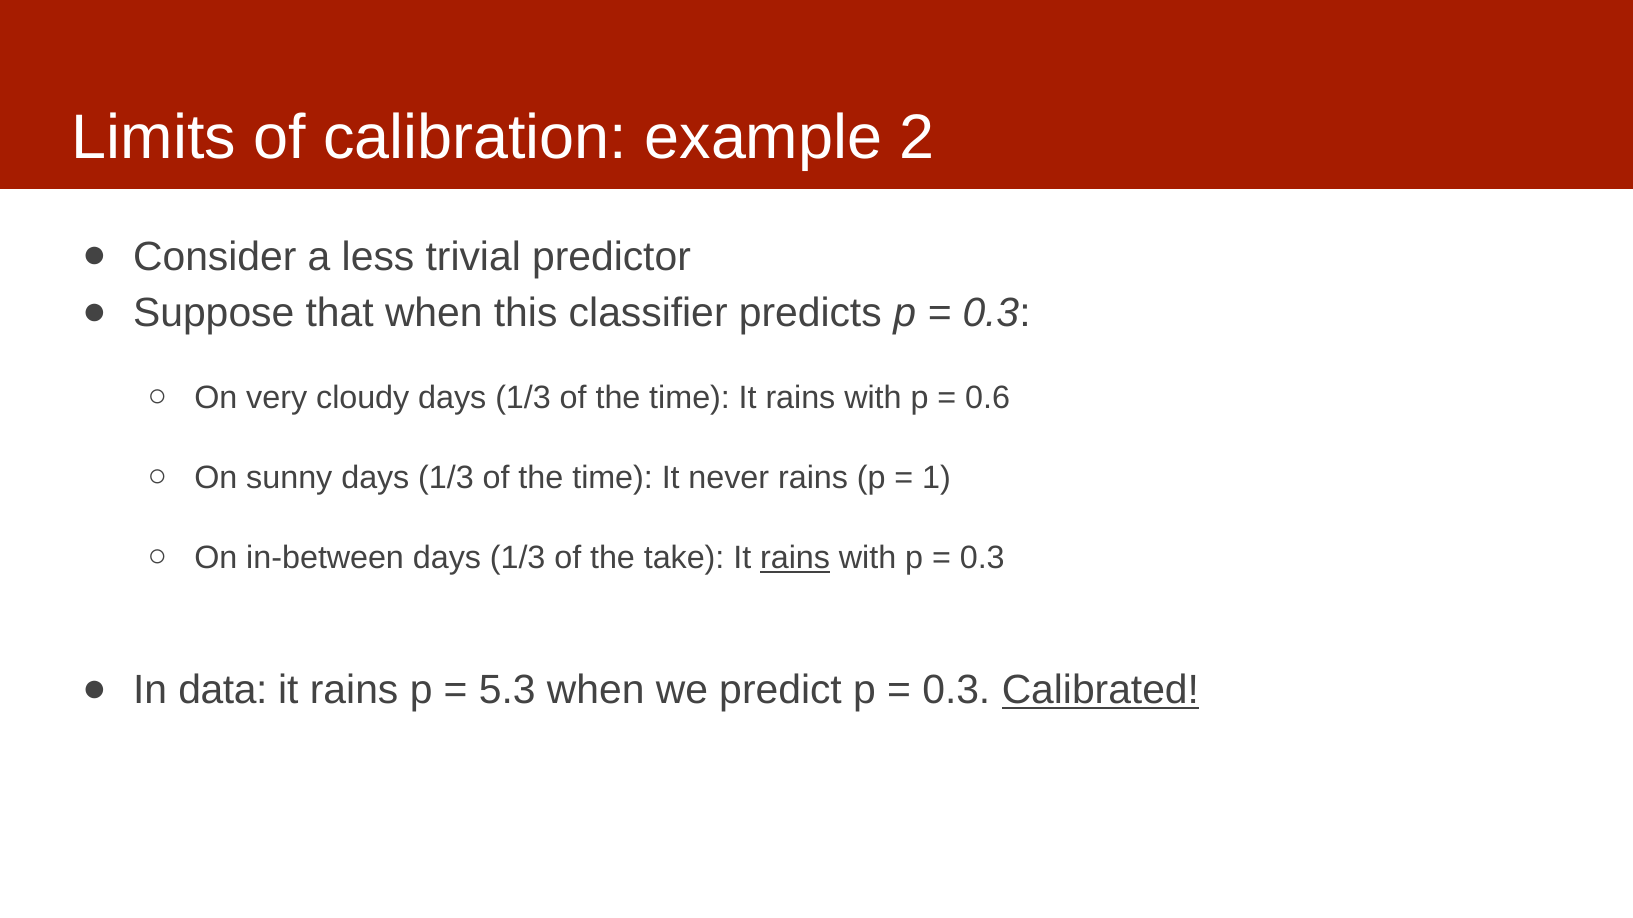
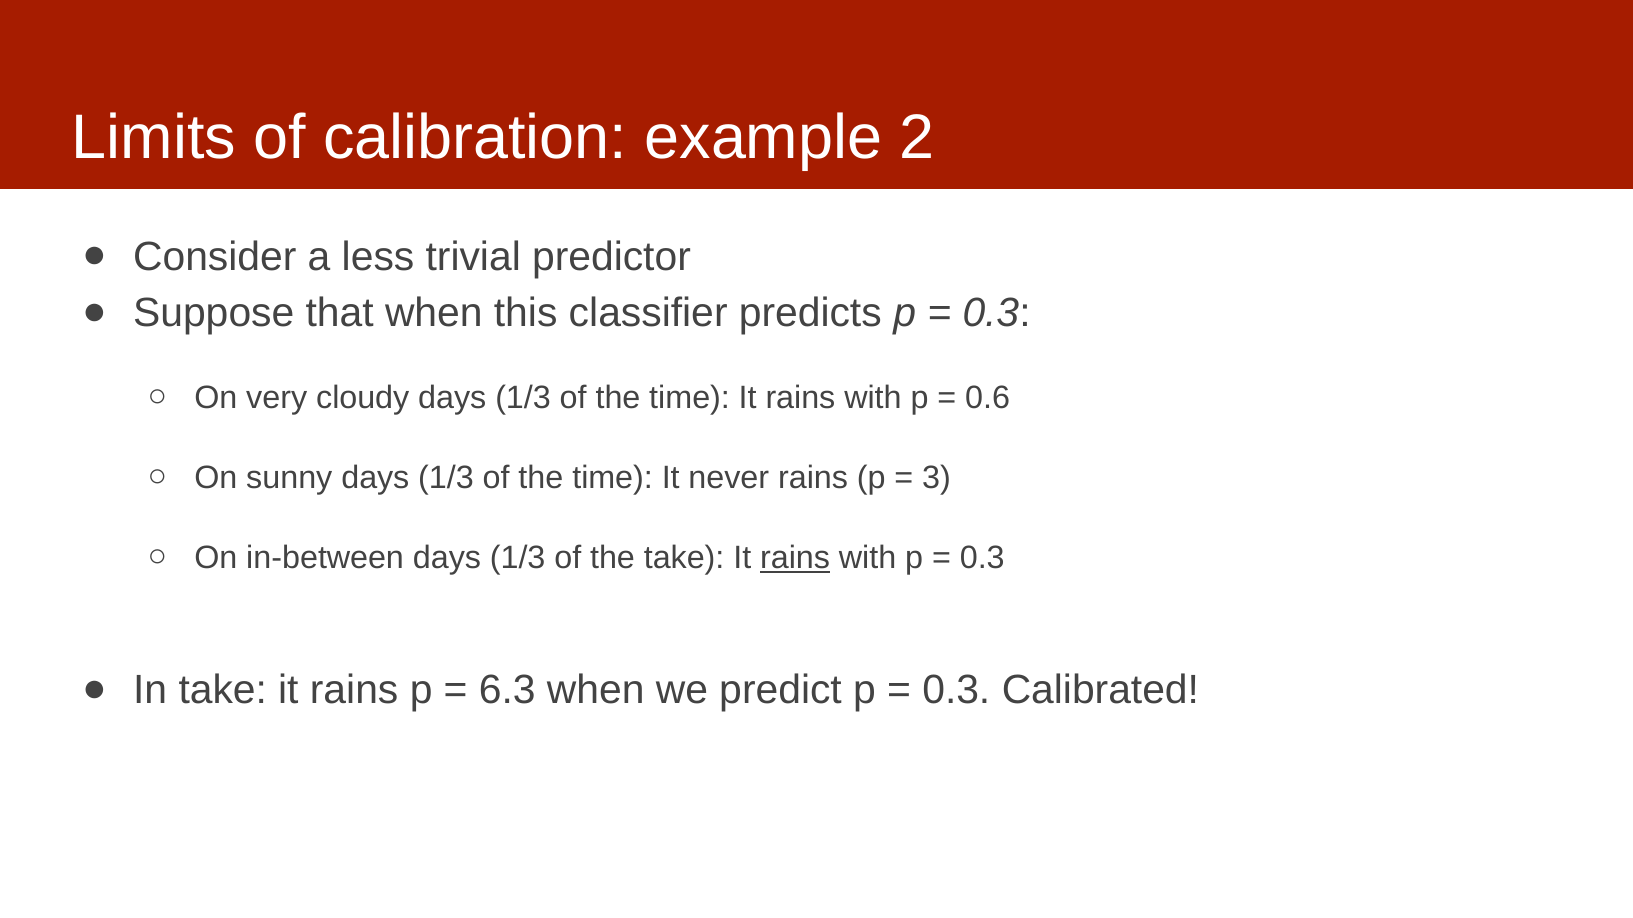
1: 1 -> 3 (937, 478)
In data: data -> take (223, 691)
5.3: 5.3 -> 6.3 (507, 691)
Calibrated underline: present -> none (1100, 691)
